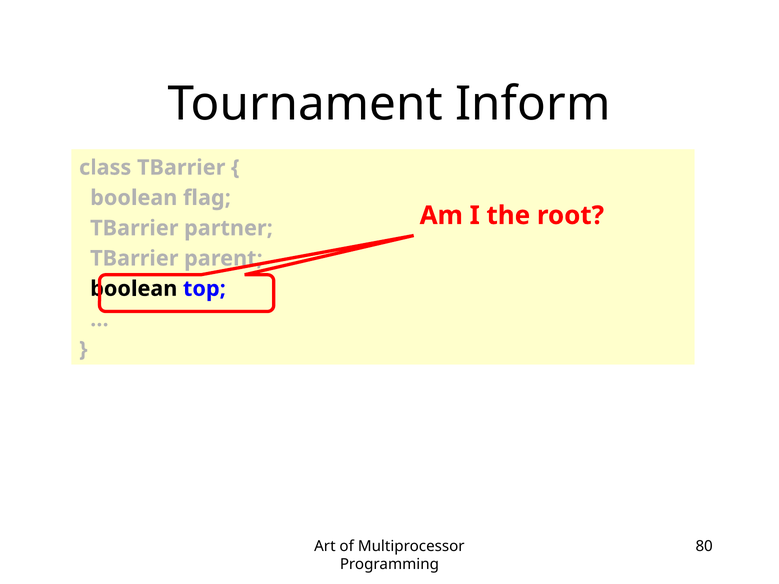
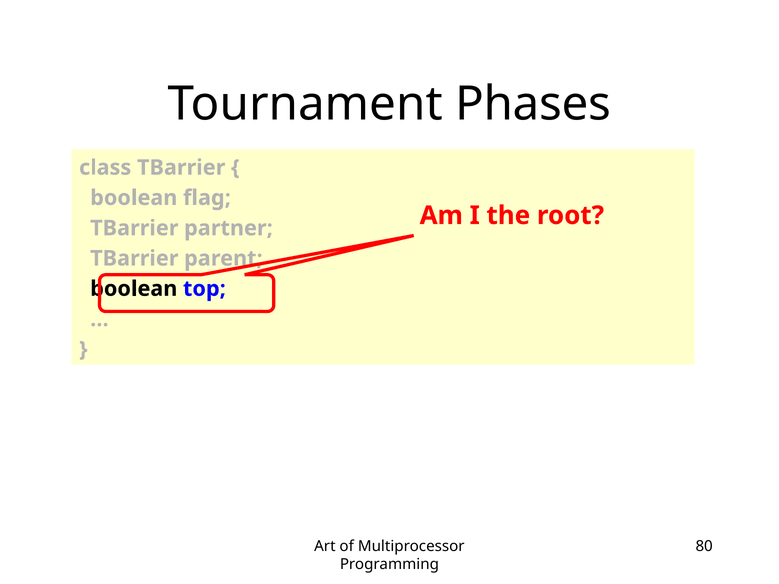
Inform: Inform -> Phases (533, 104)
